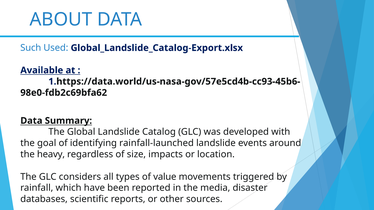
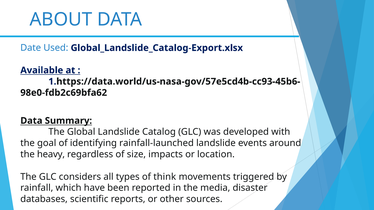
Such: Such -> Date (31, 48)
value: value -> think (165, 177)
